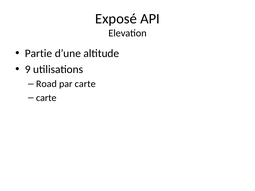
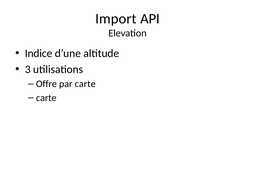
Exposé: Exposé -> Import (116, 19)
Partie: Partie -> Indice (39, 53)
9: 9 -> 3 (28, 69)
Road: Road -> Offre (46, 84)
